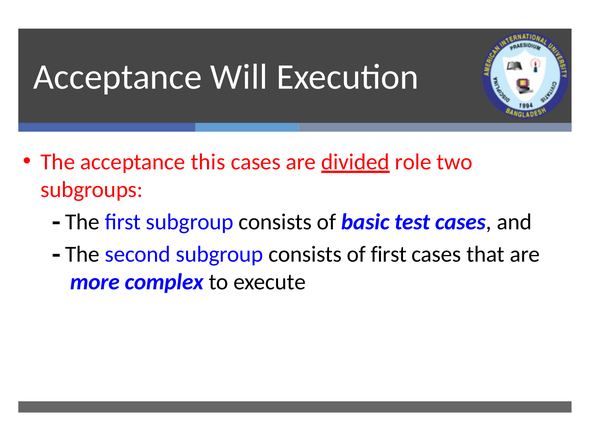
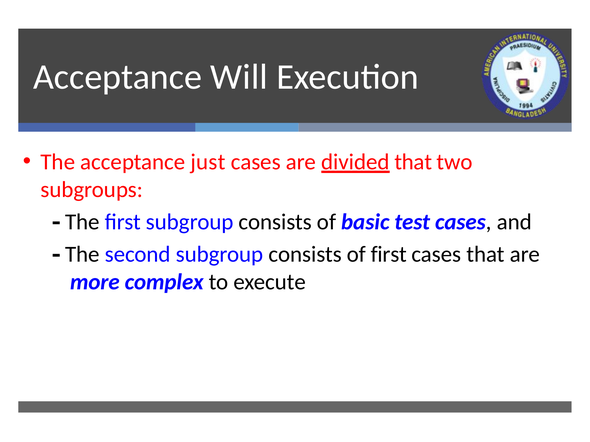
this: this -> just (208, 162)
divided role: role -> that (413, 162)
